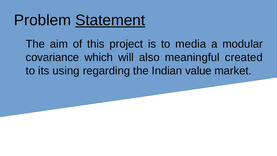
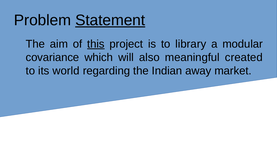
this underline: none -> present (96, 44)
media: media -> library (191, 44)
using: using -> world (66, 71)
value: value -> away (198, 71)
